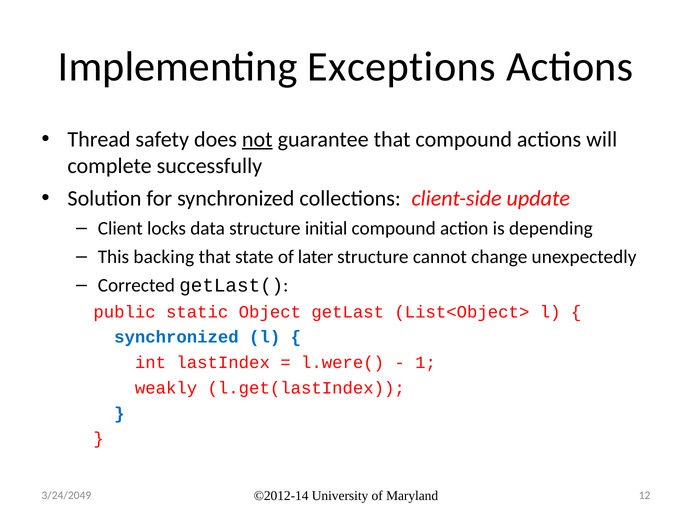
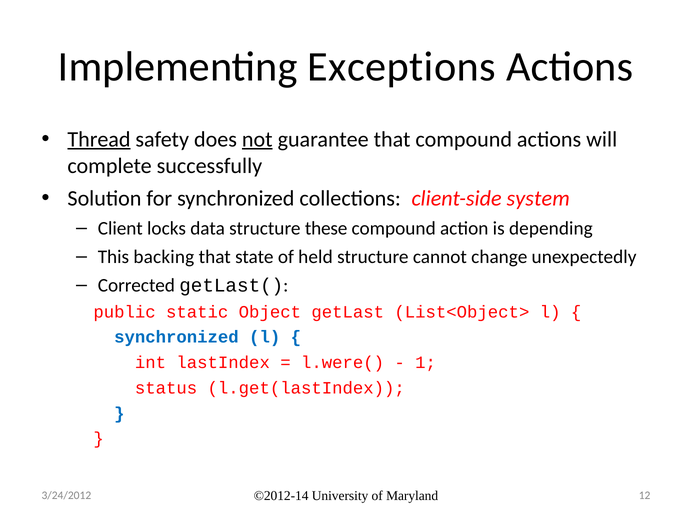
Thread underline: none -> present (99, 139)
update: update -> system (538, 199)
initial: initial -> these (326, 229)
later: later -> held (315, 257)
weakly: weakly -> status (166, 388)
3/24/2049: 3/24/2049 -> 3/24/2012 (66, 496)
